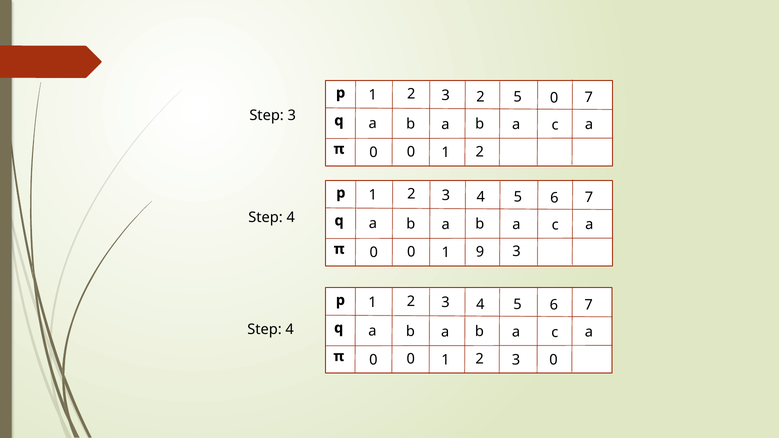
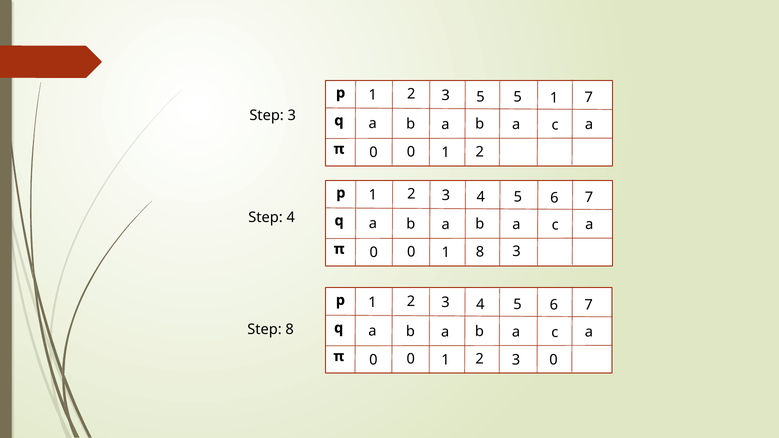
3 2: 2 -> 5 (481, 97)
5 0: 0 -> 1 (554, 98)
1 9: 9 -> 8 (480, 252)
4: 4 -> 8 (290, 329)
